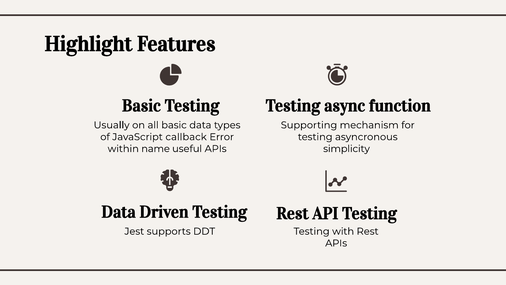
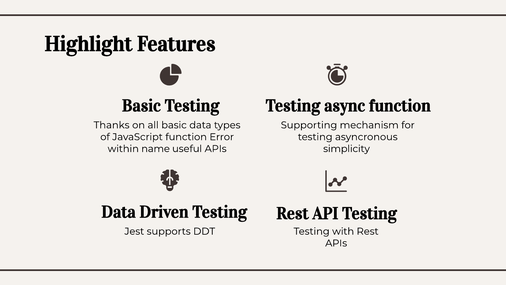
Usually: Usually -> Thanks (112, 125)
JavaScript callback: callback -> function (186, 137)
